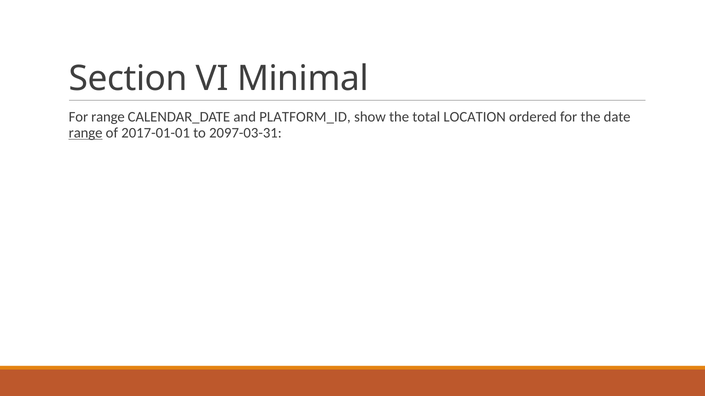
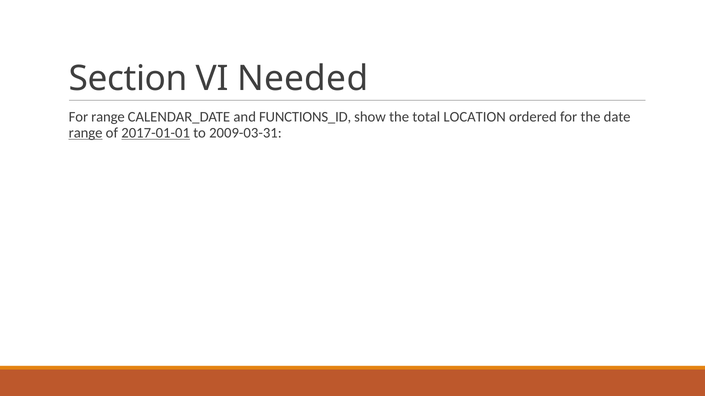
Minimal: Minimal -> Needed (303, 79)
PLATFORM_ID: PLATFORM_ID -> FUNCTIONS_ID (305, 117)
2017-01-01 underline: none -> present (156, 133)
2097-03-31: 2097-03-31 -> 2009-03-31 (245, 133)
